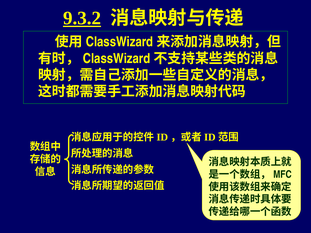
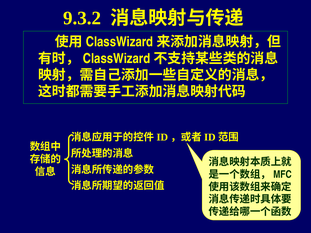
9.3.2 underline: present -> none (82, 18)
